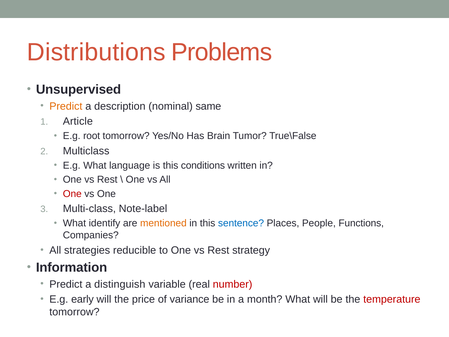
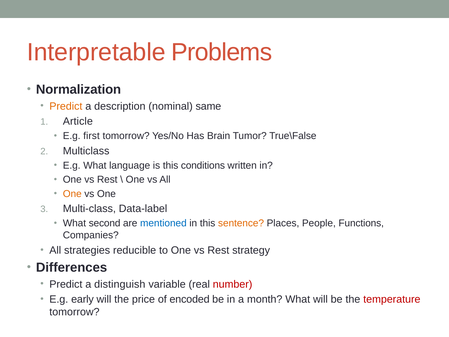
Distributions: Distributions -> Interpretable (96, 52)
Unsupervised: Unsupervised -> Normalization (78, 90)
root: root -> first (92, 136)
One colour: red -> orange (72, 194)
Note-label: Note-label -> Data-label (143, 209)
identify: identify -> second (105, 223)
mentioned colour: orange -> blue (163, 223)
sentence colour: blue -> orange (241, 223)
Information: Information -> Differences (72, 267)
variance: variance -> encoded (190, 299)
